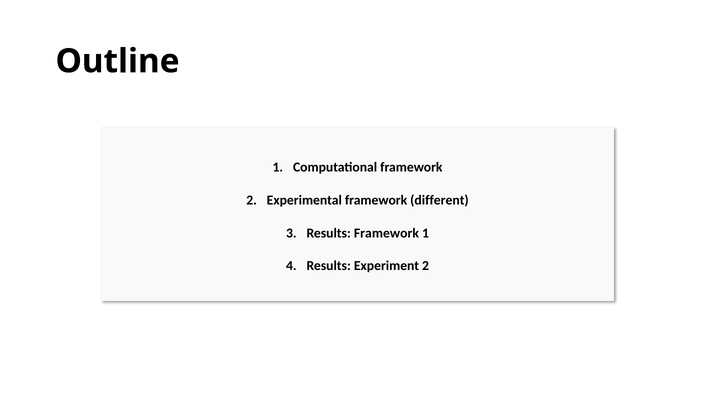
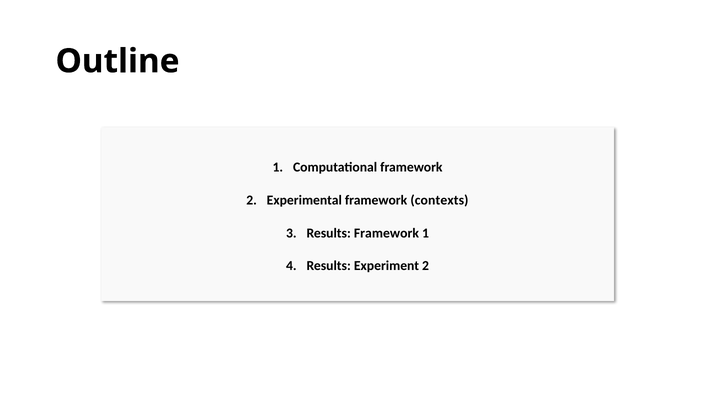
different: different -> contexts (439, 200)
